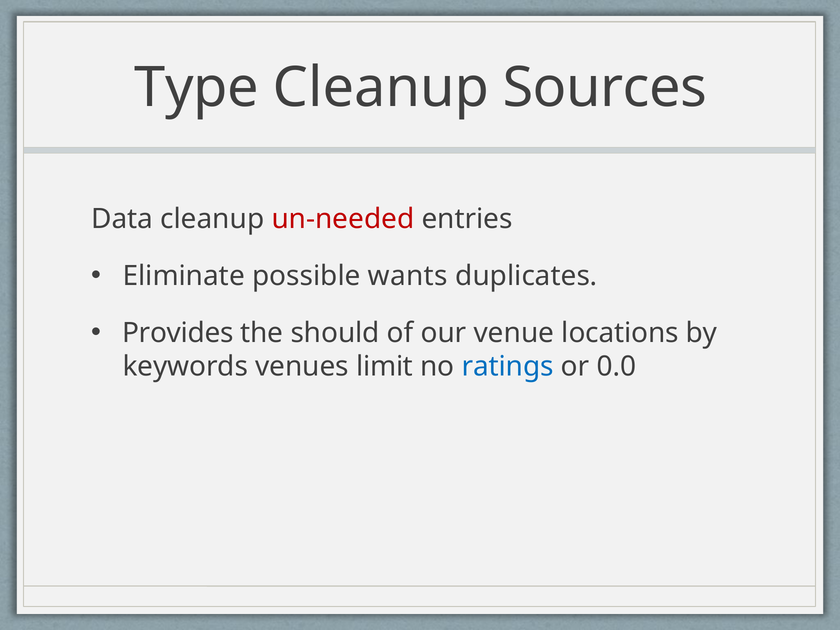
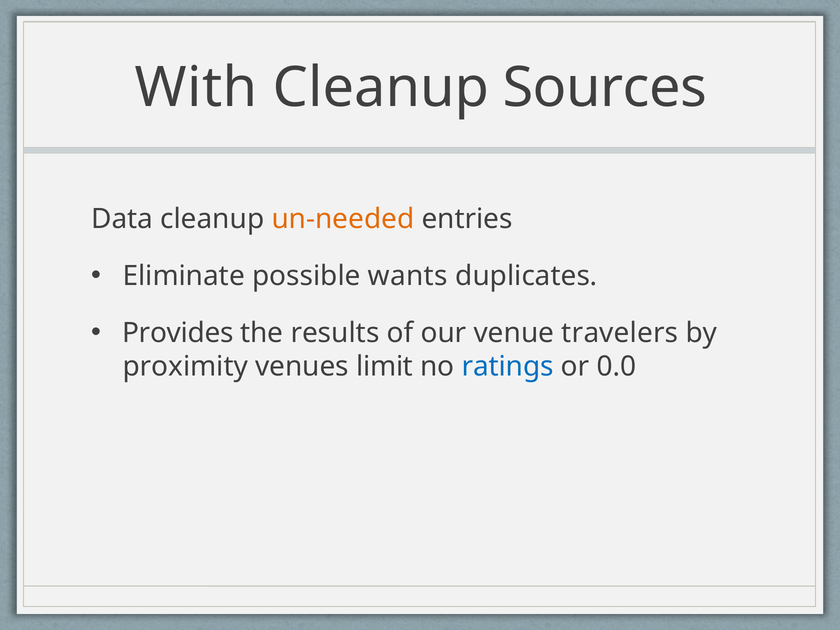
Type: Type -> With (196, 88)
un-needed colour: red -> orange (343, 219)
should: should -> results (335, 333)
locations: locations -> travelers (620, 333)
keywords: keywords -> proximity (185, 366)
